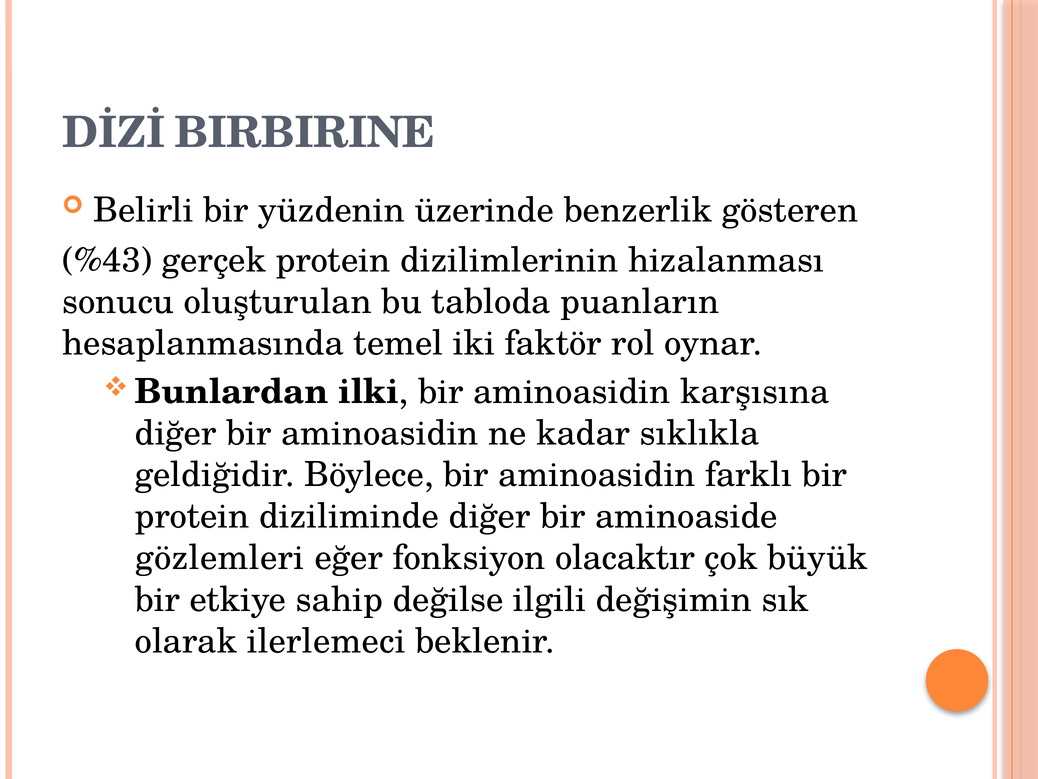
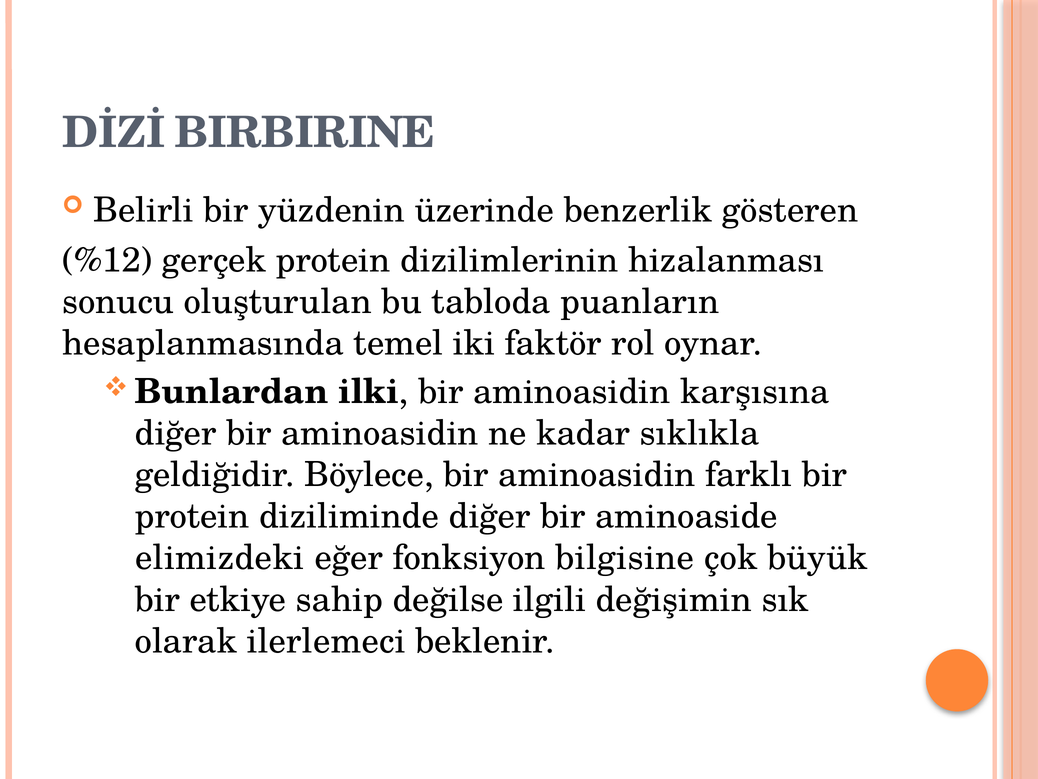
%43: %43 -> %12 (107, 260)
gözlemleri: gözlemleri -> elimizdeki (220, 558)
olacaktır: olacaktır -> bilgisine (625, 558)
